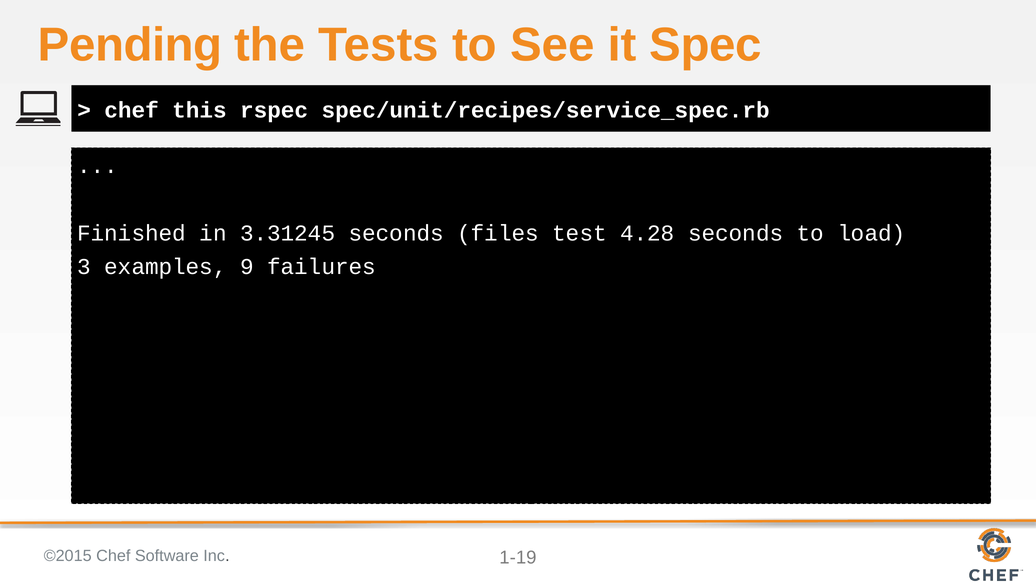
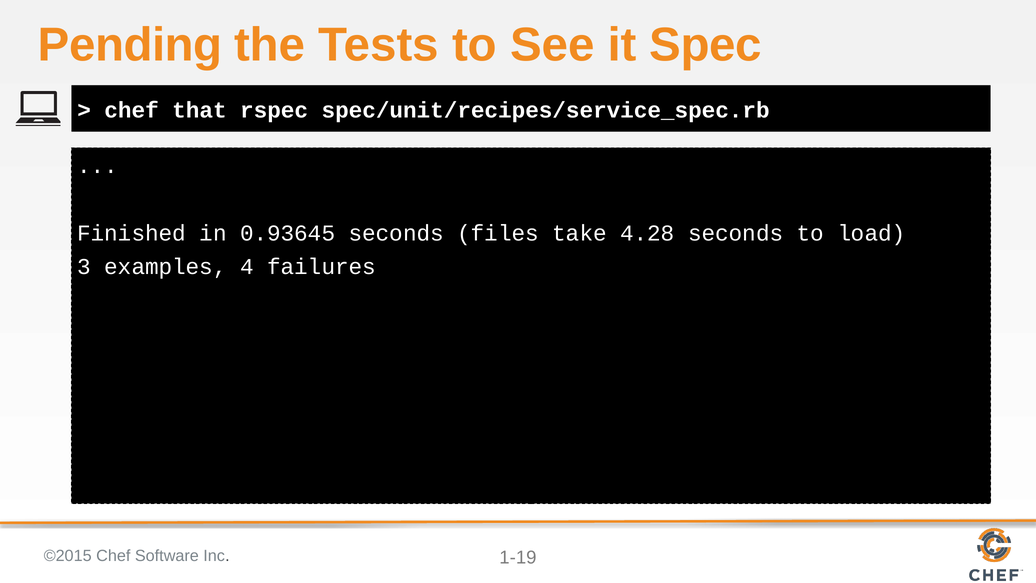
this: this -> that (199, 110)
3.31245: 3.31245 -> 0.93645 (288, 233)
test: test -> take (580, 233)
9: 9 -> 4 (247, 267)
